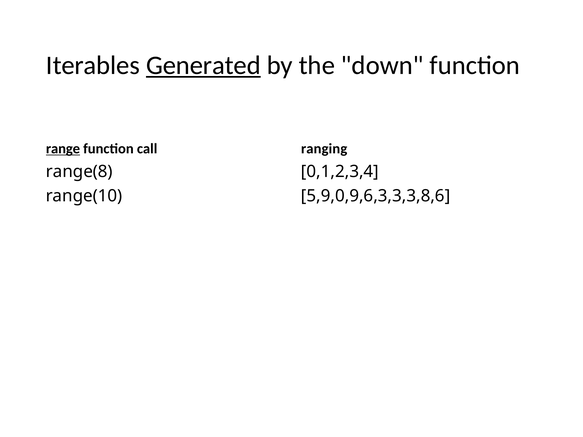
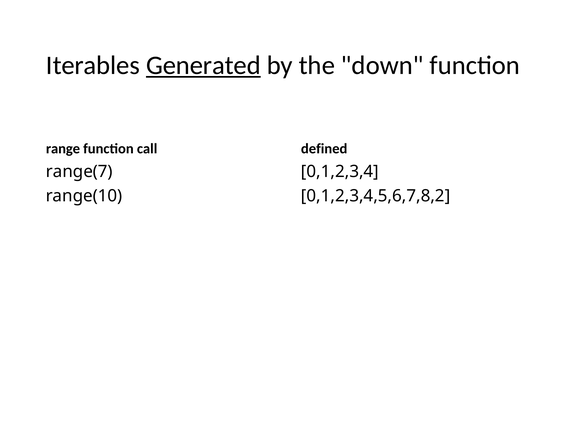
range underline: present -> none (63, 149)
ranging: ranging -> defined (324, 149)
range(8: range(8 -> range(7 (79, 172)
5,9,0,9,6,3,3,3,8,6: 5,9,0,9,6,3,3,3,8,6 -> 0,1,2,3,4,5,6,7,8,2 (376, 196)
